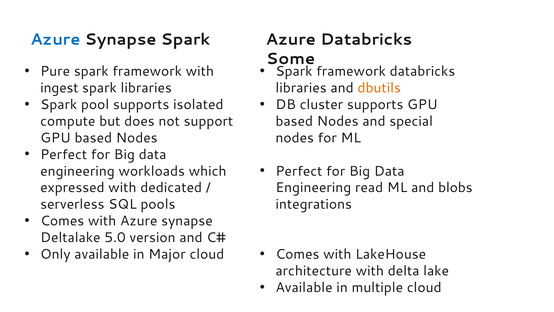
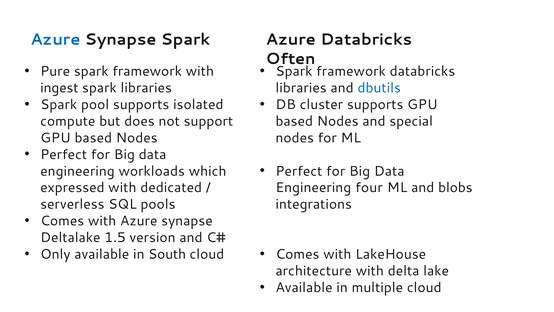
Some: Some -> Often (291, 59)
dbutils colour: orange -> blue (379, 88)
read: read -> four (369, 188)
5.0: 5.0 -> 1.5 (115, 237)
Major: Major -> South (167, 254)
